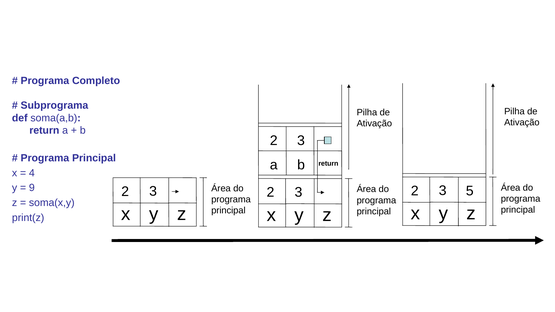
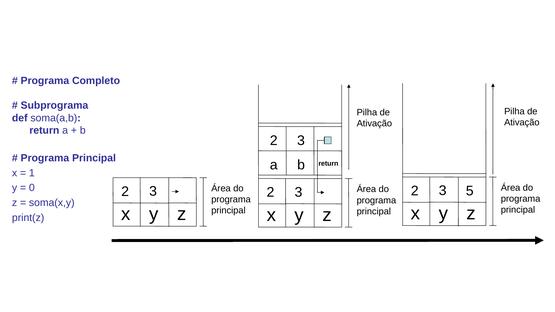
4: 4 -> 1 (32, 173)
9: 9 -> 0 (32, 188)
